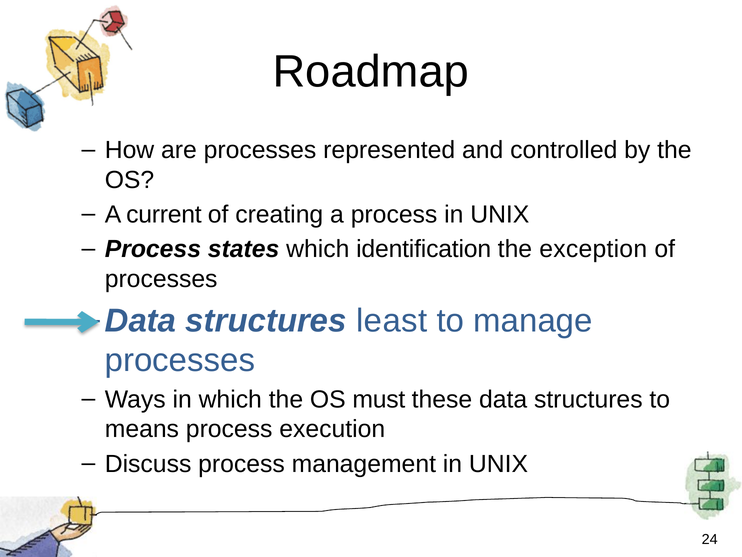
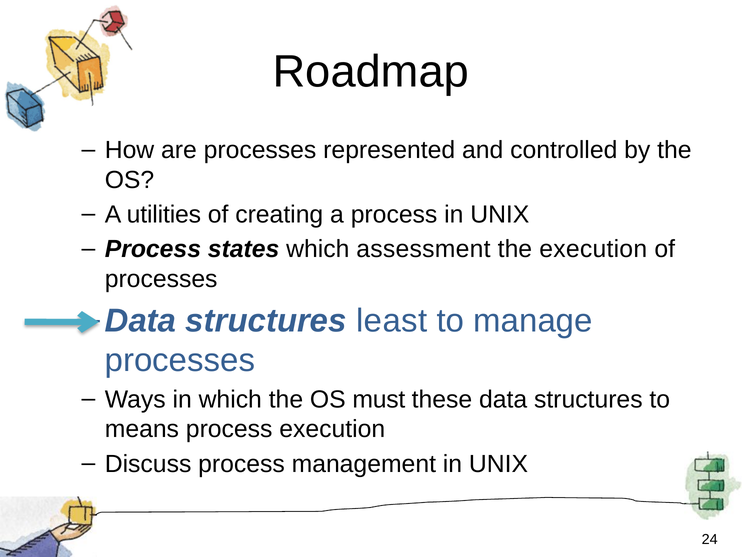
current: current -> utilities (164, 214)
identification: identification -> assessment (423, 249)
the exception: exception -> execution (593, 249)
